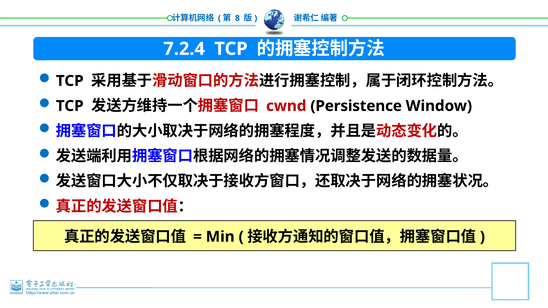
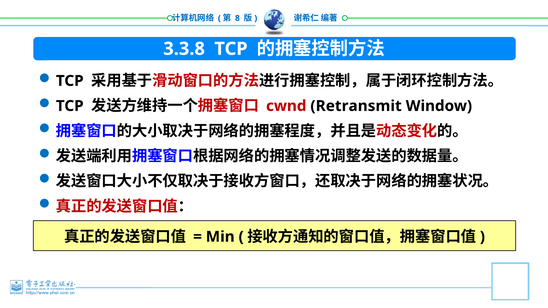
7.2.4: 7.2.4 -> 3.3.8 (184, 49)
Persistence: Persistence -> Retransmit (356, 106)
